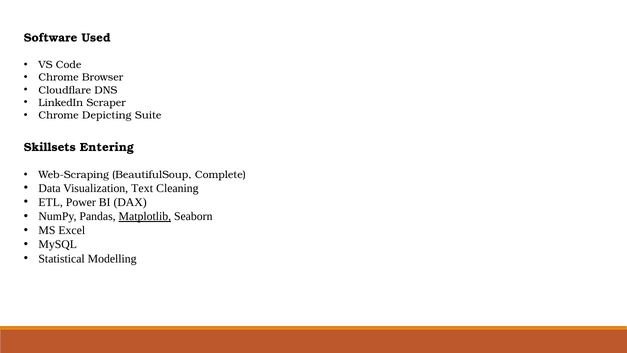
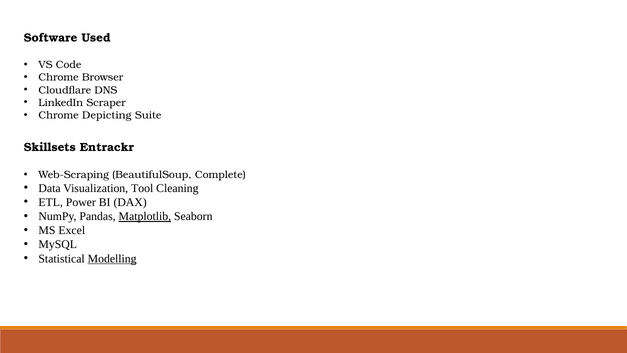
Entering: Entering -> Entrackr (107, 147)
Text: Text -> Tool (142, 188)
Modelling underline: none -> present (112, 258)
